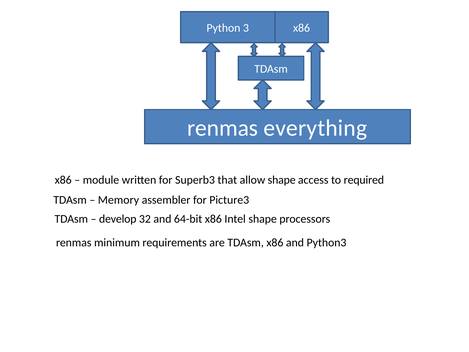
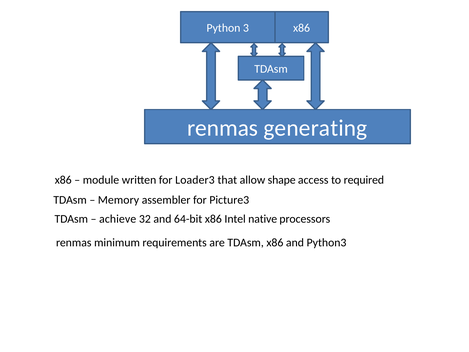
everything: everything -> generating (315, 128)
Superb3: Superb3 -> Loader3 (195, 180)
develop: develop -> achieve (118, 219)
Intel shape: shape -> native (263, 219)
